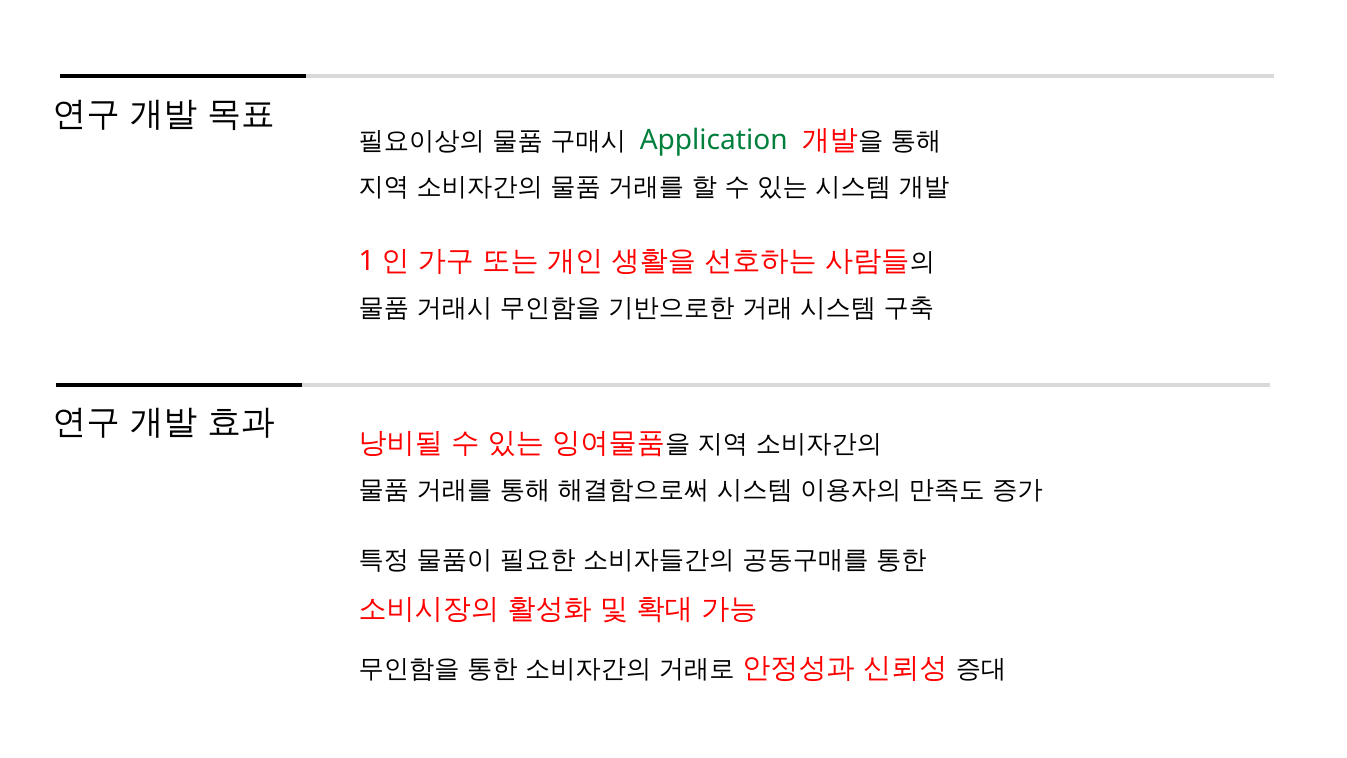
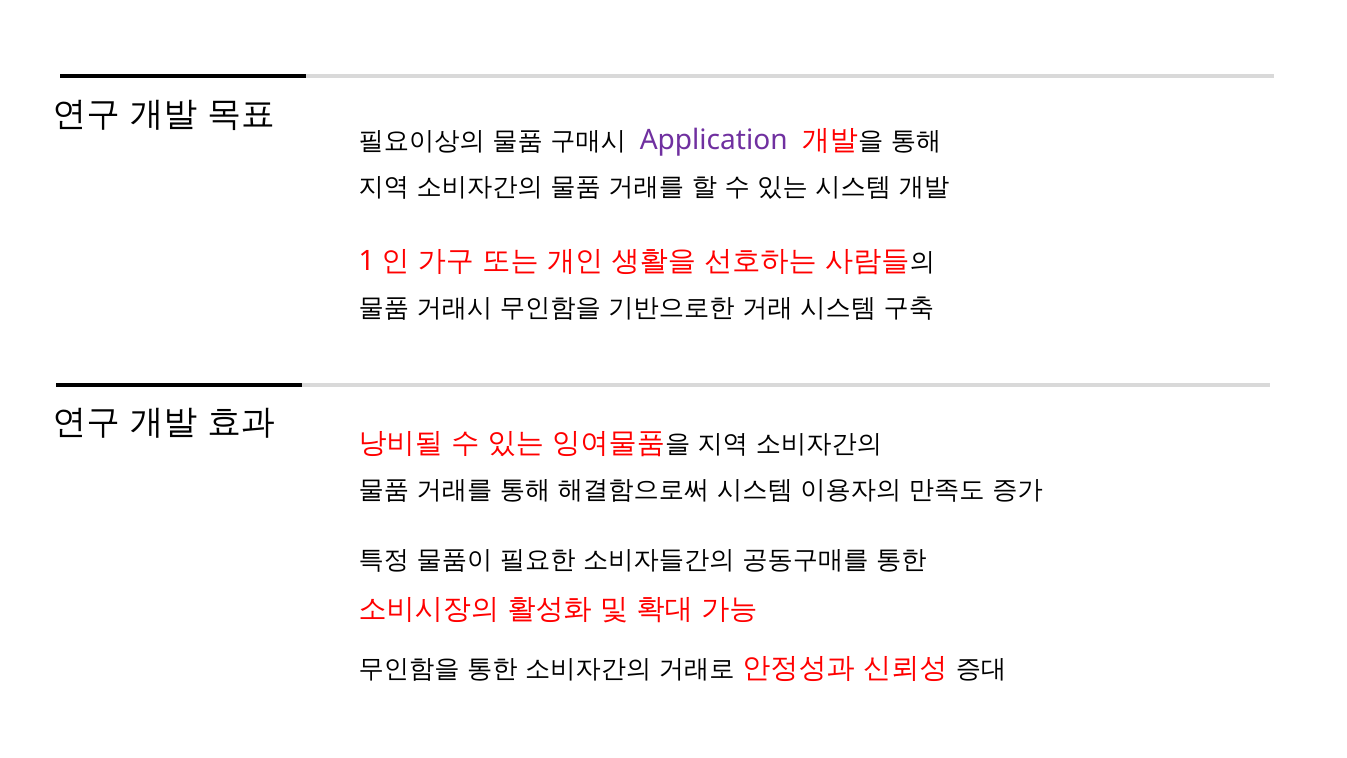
Application colour: green -> purple (714, 140)
